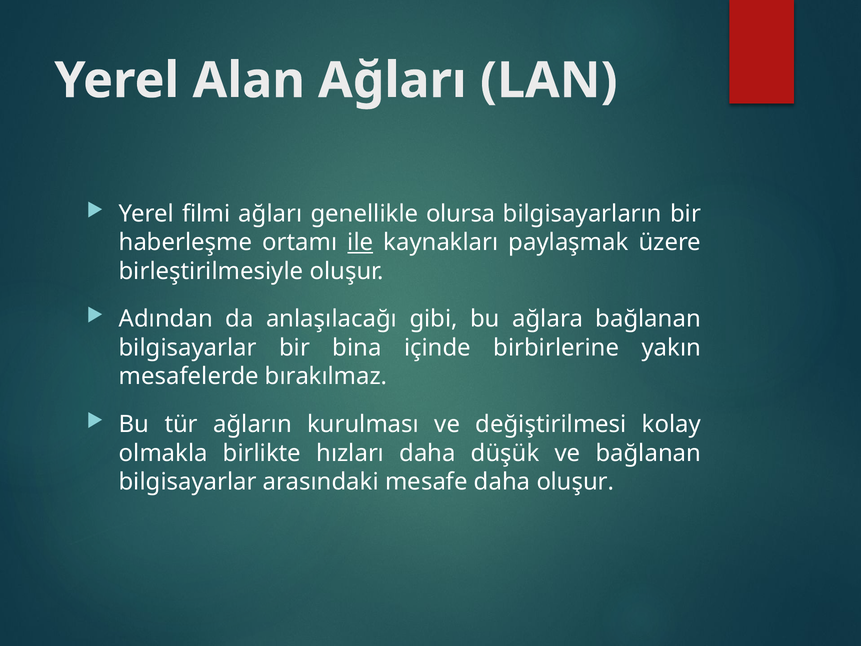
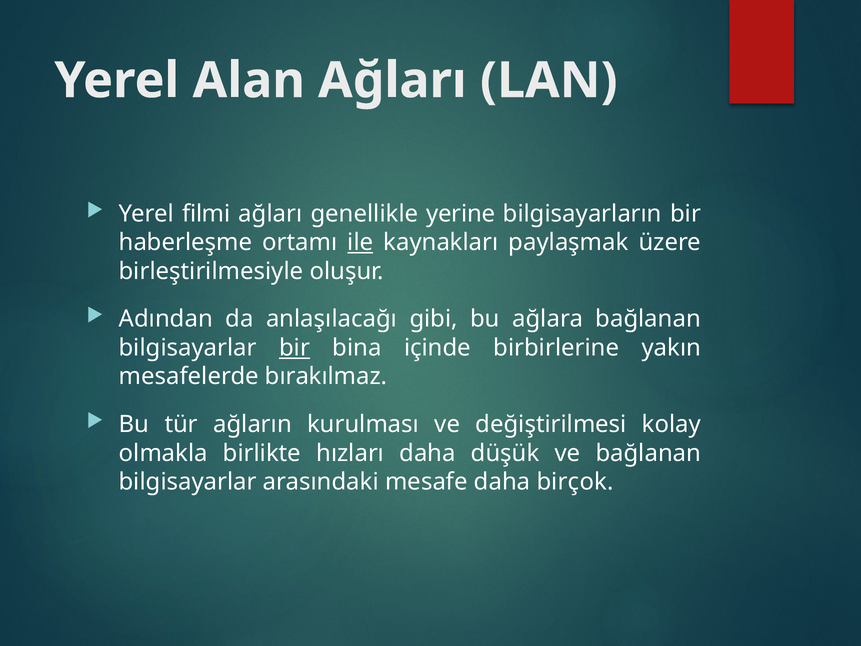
olursa: olursa -> yerine (461, 214)
bir underline: none -> present (295, 348)
daha oluşur: oluşur -> birçok (575, 482)
